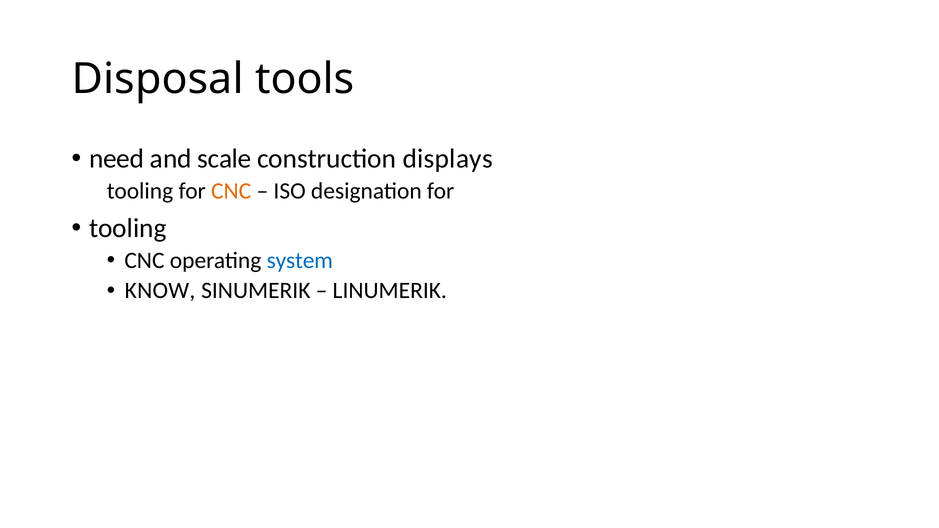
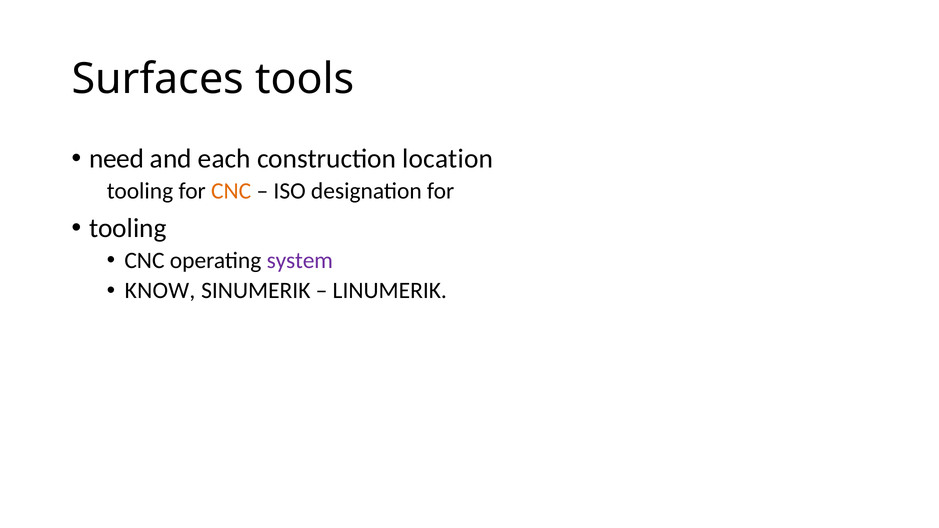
Disposal: Disposal -> Surfaces (158, 79)
scale: scale -> each (224, 159)
displays: displays -> location (448, 159)
system colour: blue -> purple (300, 261)
